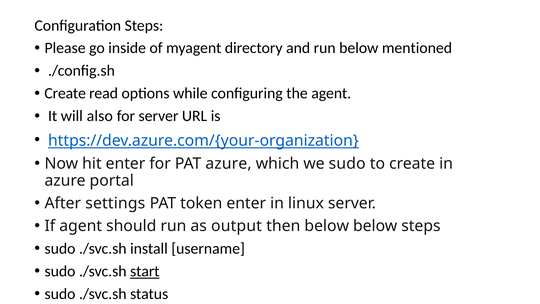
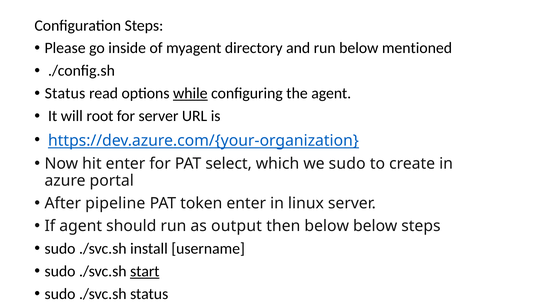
Create: Create -> Status (65, 93)
while underline: none -> present (190, 93)
also: also -> root (100, 116)
PAT azure: azure -> select (229, 164)
settings: settings -> pipeline (115, 203)
